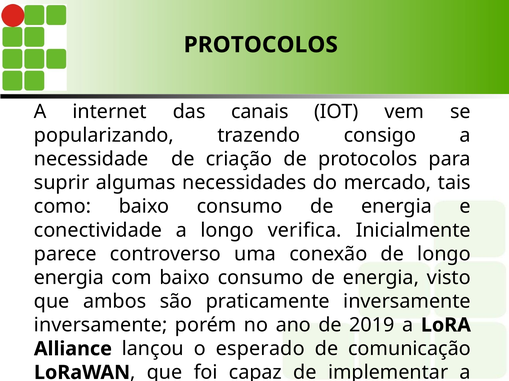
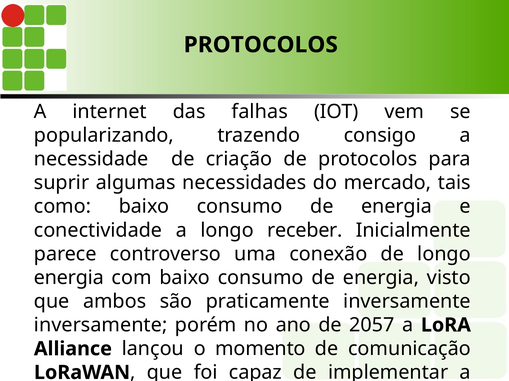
canais: canais -> falhas (260, 112)
verifica: verifica -> receber (305, 231)
2019: 2019 -> 2057 (372, 326)
esperado: esperado -> momento (260, 349)
